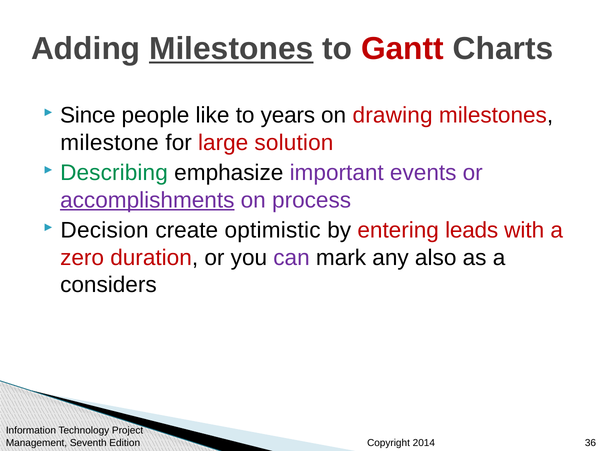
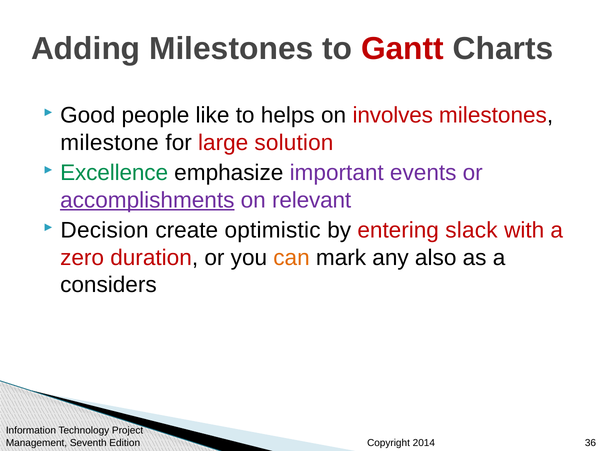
Milestones underline: present -> none (231, 49)
Since: Since -> Good (88, 116)
years: years -> helps (288, 116)
drawing: drawing -> involves (393, 116)
Describing: Describing -> Excellence (114, 173)
process: process -> relevant (312, 200)
leads: leads -> slack (471, 231)
can colour: purple -> orange (291, 258)
